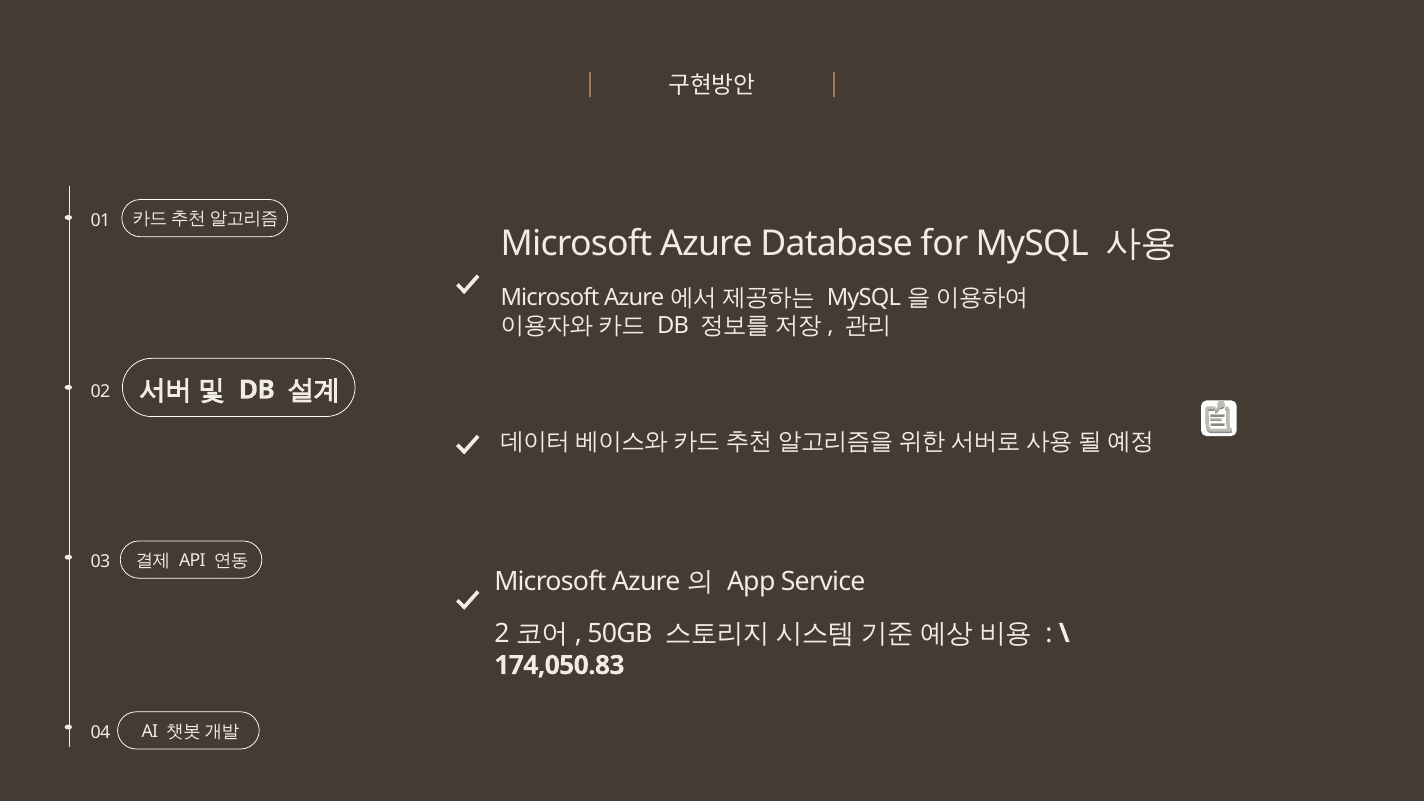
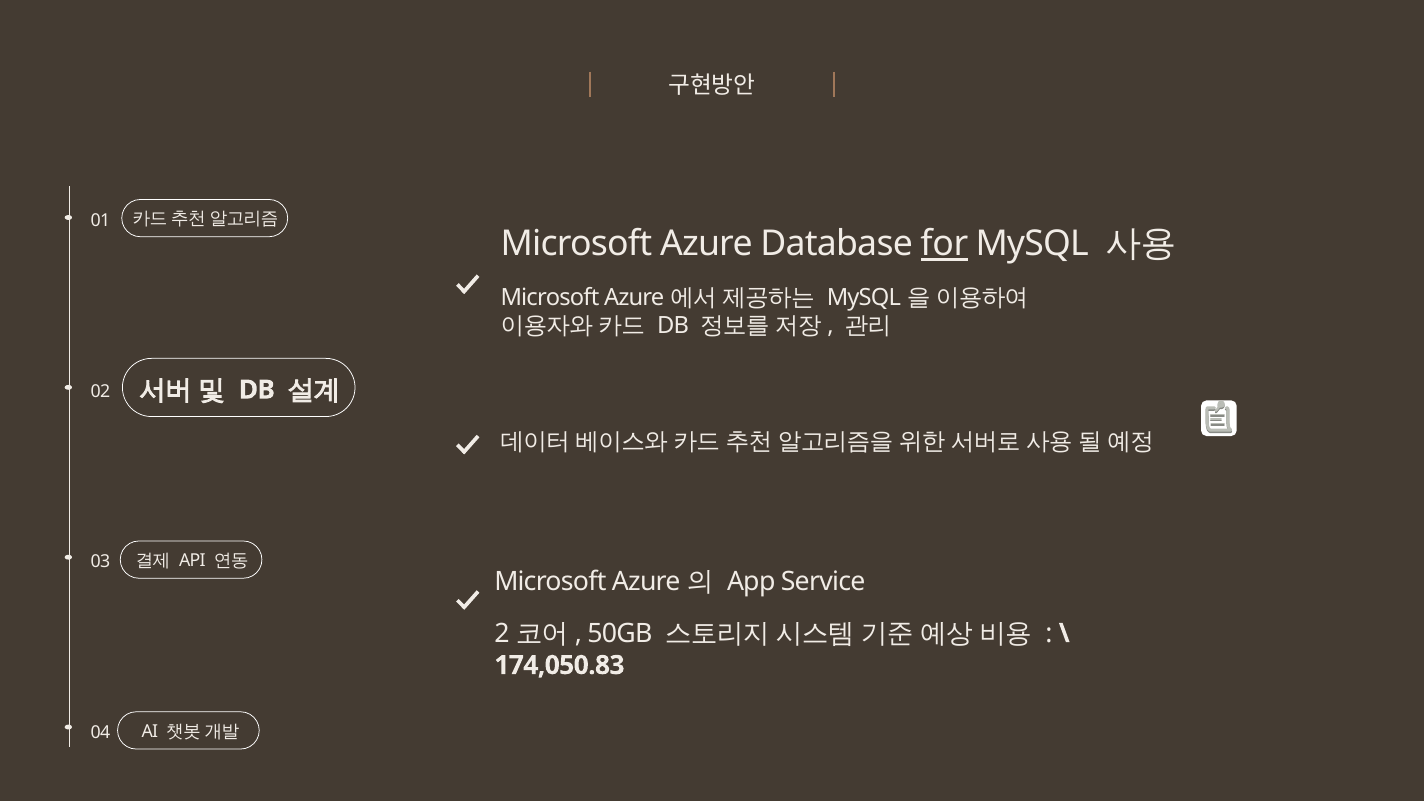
for underline: none -> present (944, 244)
